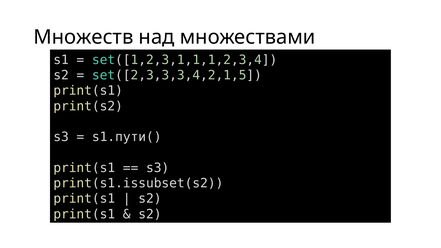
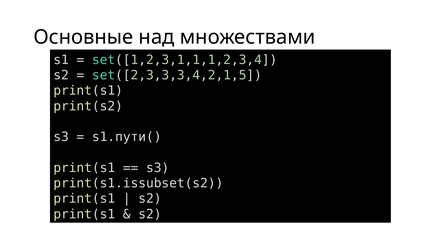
Множеств: Множеств -> Основные (84, 37)
